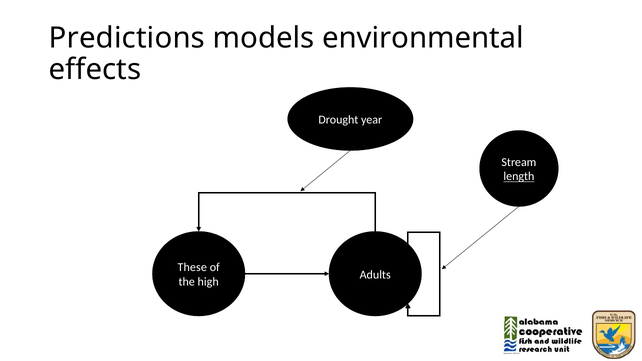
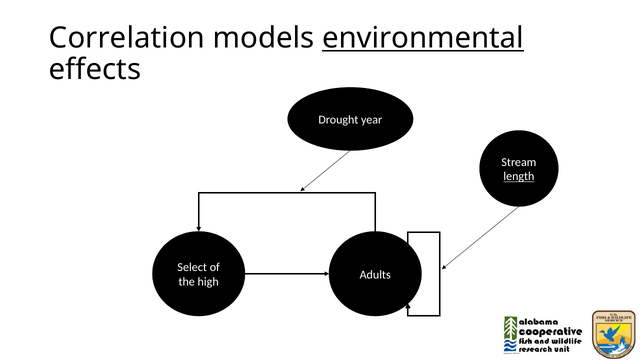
Predictions: Predictions -> Correlation (127, 38)
environmental underline: none -> present (423, 38)
These: These -> Select (192, 267)
